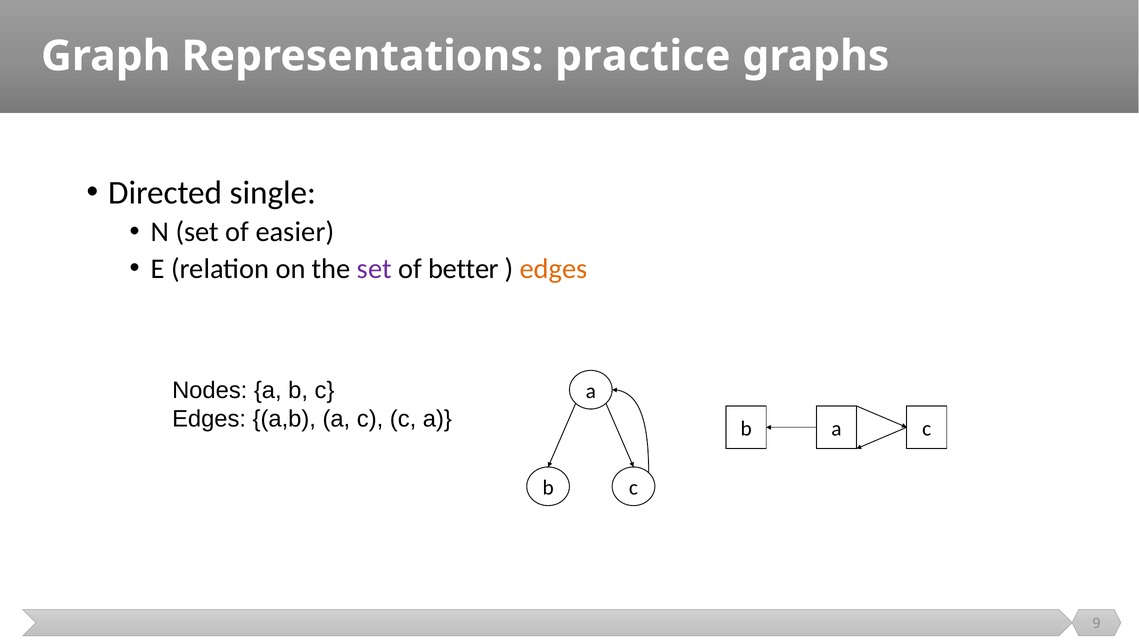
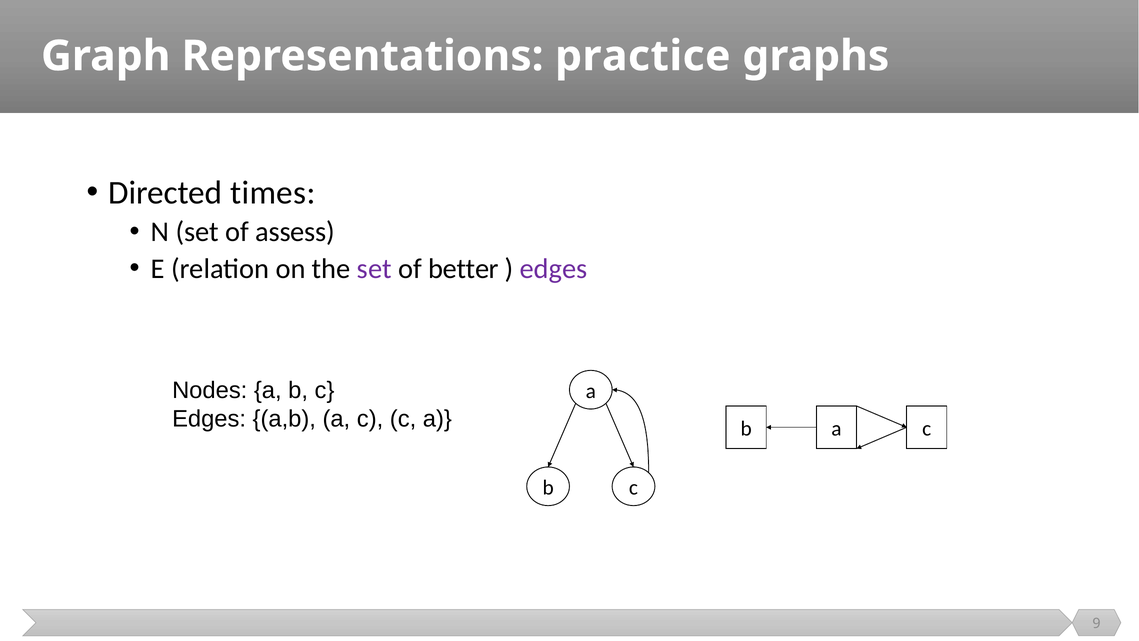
single: single -> times (273, 193)
easier: easier -> assess (295, 232)
edges colour: orange -> purple (554, 268)
